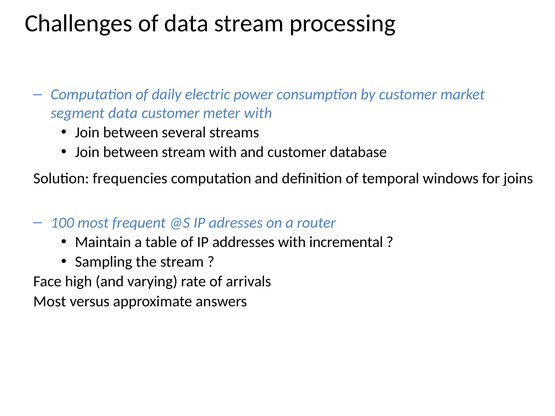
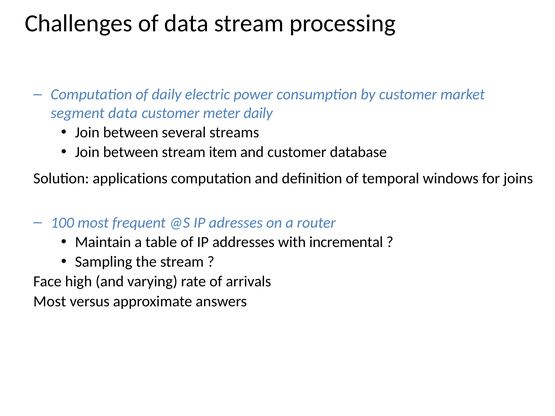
meter with: with -> daily (258, 113)
stream with: with -> item (223, 152)
frequencies: frequencies -> applications (130, 178)
